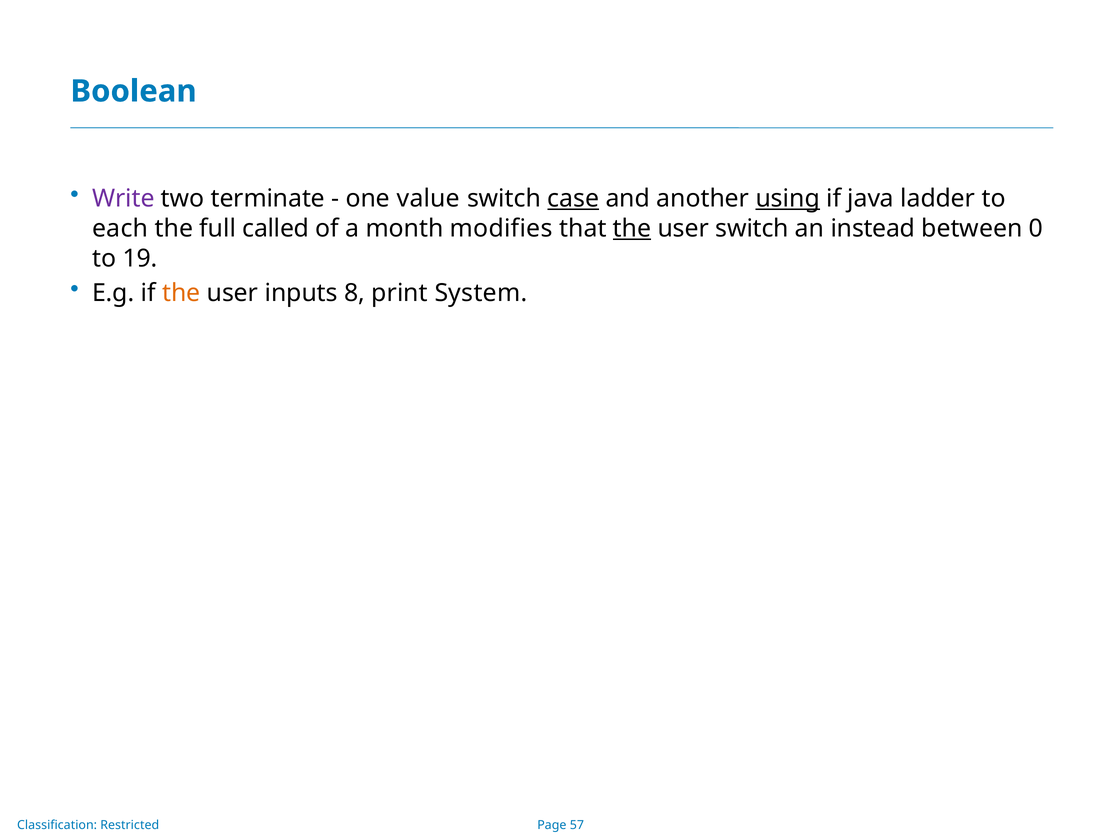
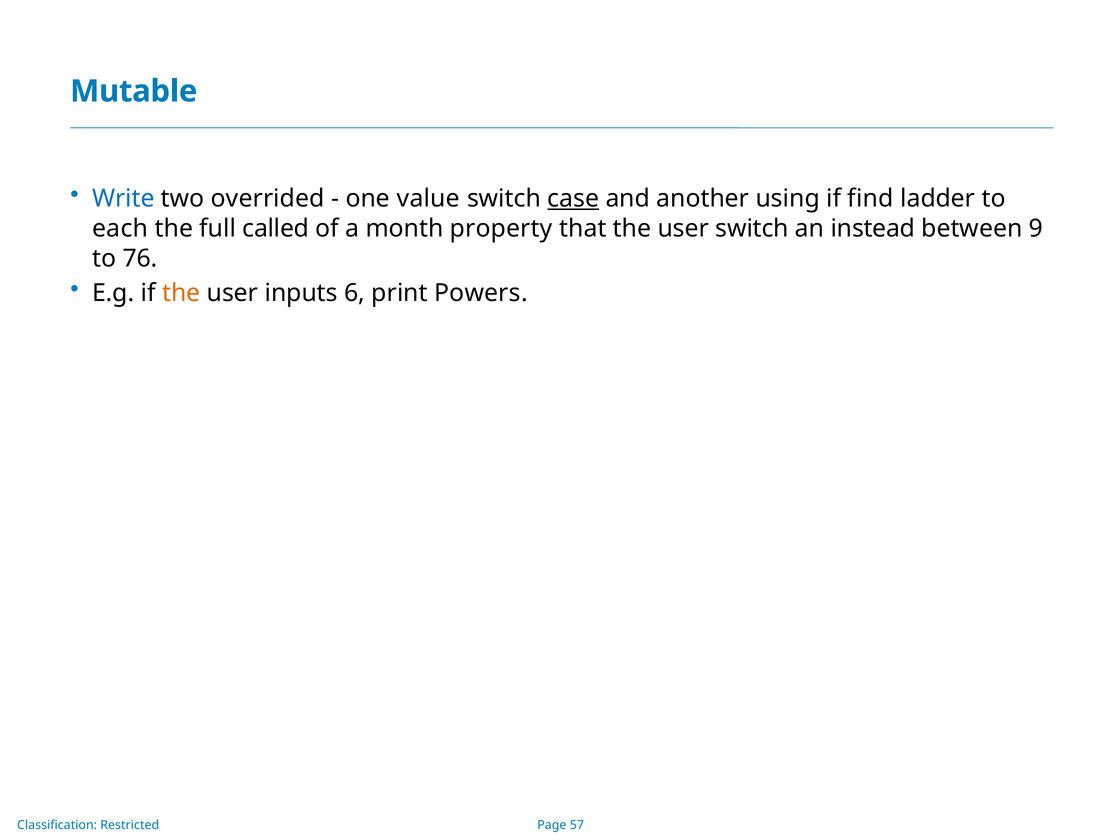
Boolean: Boolean -> Mutable (134, 91)
Write colour: purple -> blue (123, 199)
terminate: terminate -> overrided (268, 199)
using underline: present -> none (788, 199)
java: java -> find (871, 199)
modifies: modifies -> property (501, 229)
the underline: present -> none (632, 229)
0: 0 -> 9 (1036, 229)
19: 19 -> 76 (140, 258)
8: 8 -> 6 (355, 293)
System: System -> Powers (481, 293)
